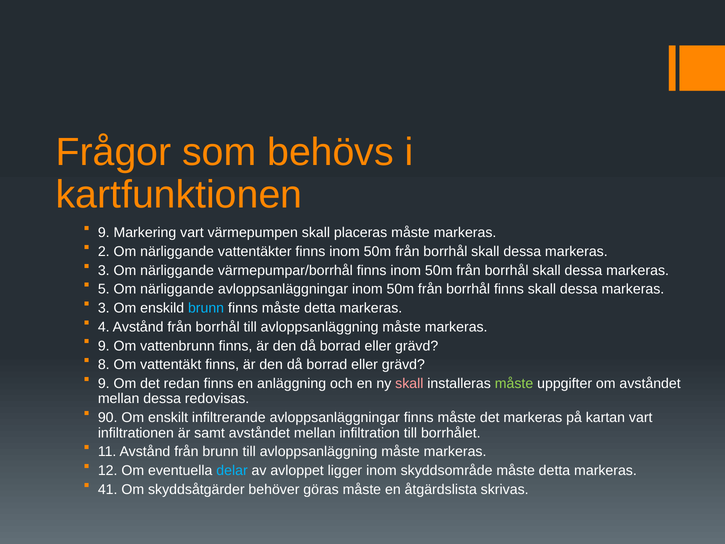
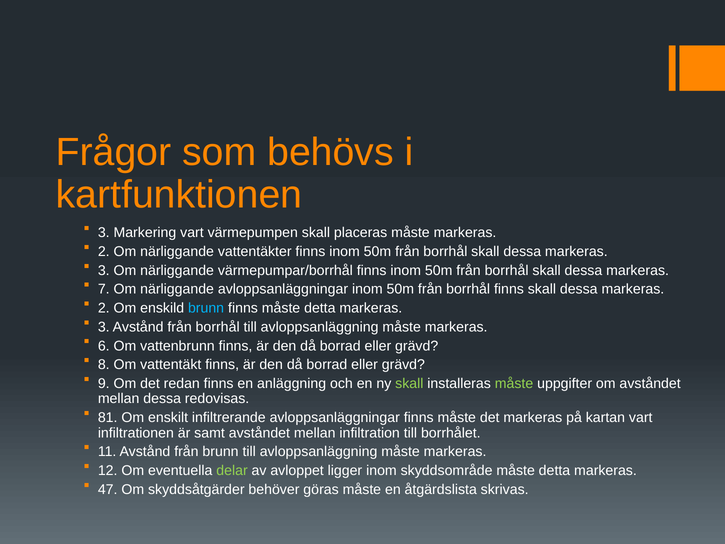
9: 9 -> 3 (104, 233)
5: 5 -> 7 (104, 289)
3: 3 -> 2 (104, 308)
4: 4 -> 3 (104, 327)
9: 9 -> 6 (104, 346)
skall colour: pink -> light green (409, 383)
90: 90 -> 81 (108, 417)
delar colour: light blue -> light green (232, 470)
41: 41 -> 47 (108, 489)
